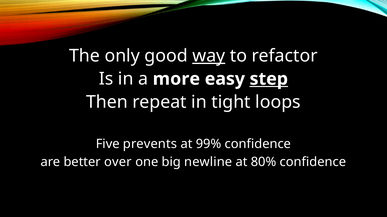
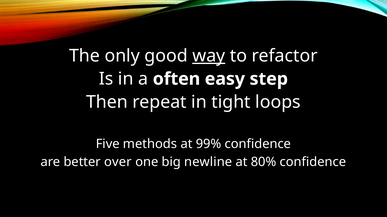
more: more -> often (176, 79)
step underline: present -> none (269, 79)
prevents: prevents -> methods (150, 144)
